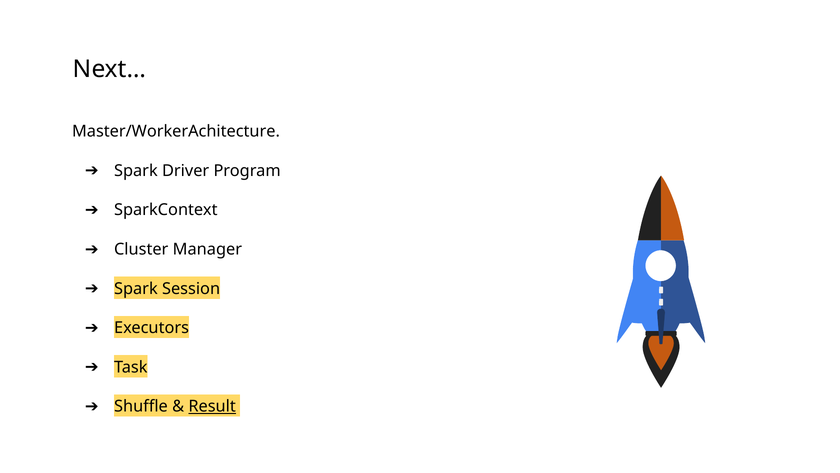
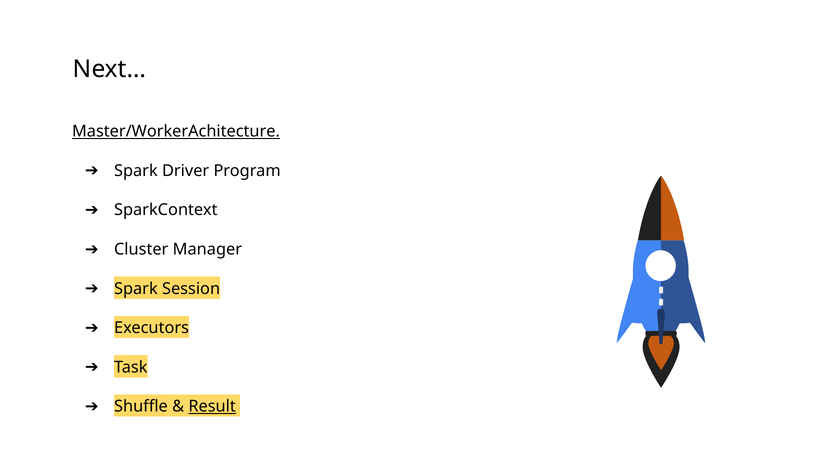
Master/WorkerAchitecture underline: none -> present (176, 131)
